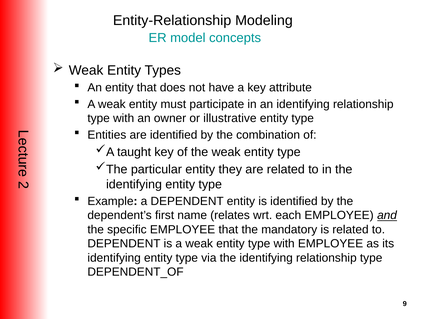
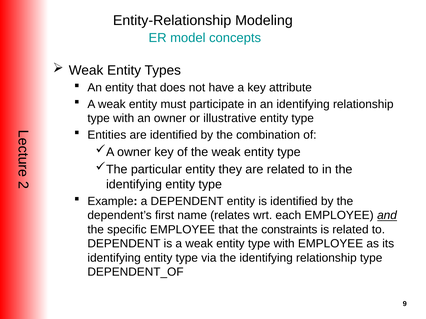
taught: taught -> owner (134, 152)
mandatory: mandatory -> constraints (289, 230)
